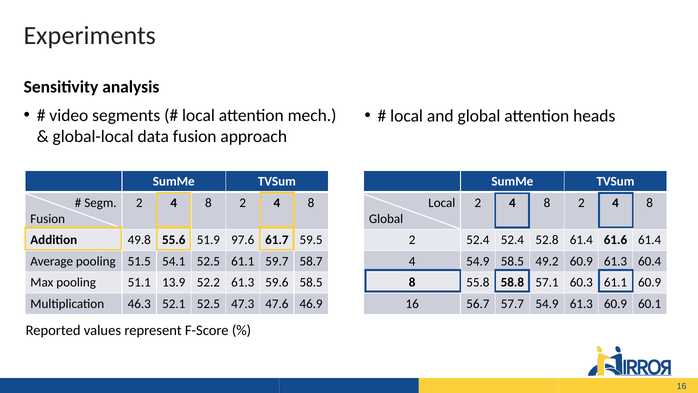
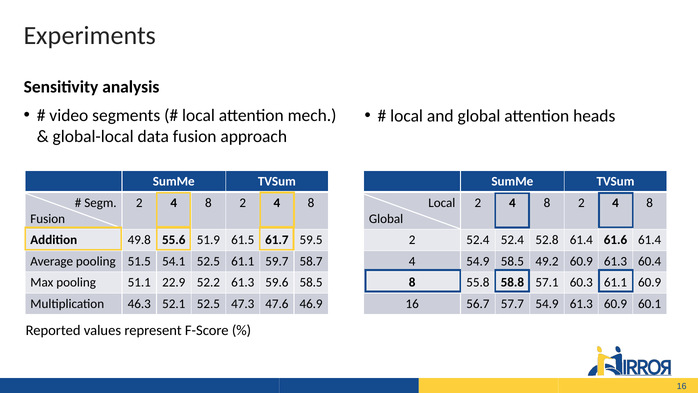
97.6: 97.6 -> 61.5 (243, 240)
13.9: 13.9 -> 22.9 (174, 282)
